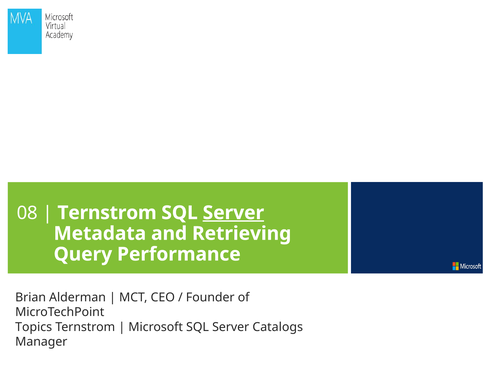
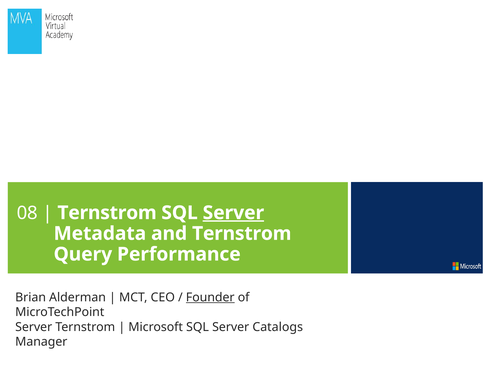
and Retrieving: Retrieving -> Ternstrom (242, 233)
Founder underline: none -> present (210, 297)
Topics: Topics -> Server (34, 327)
